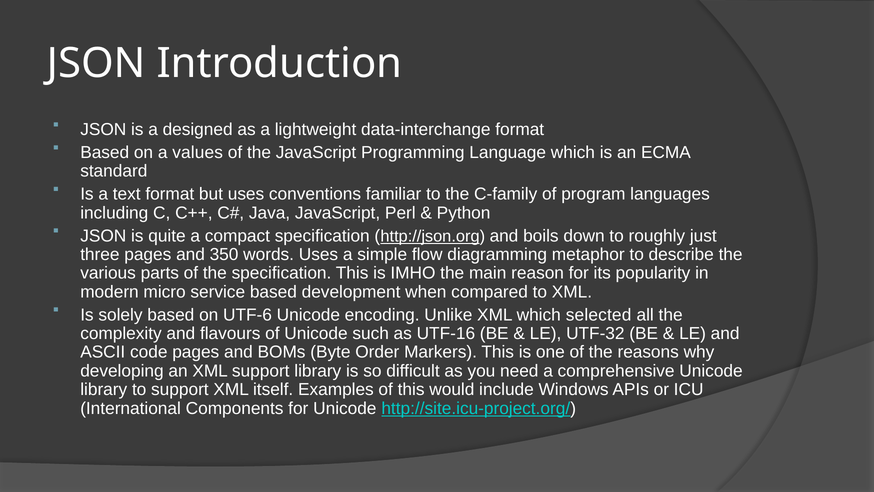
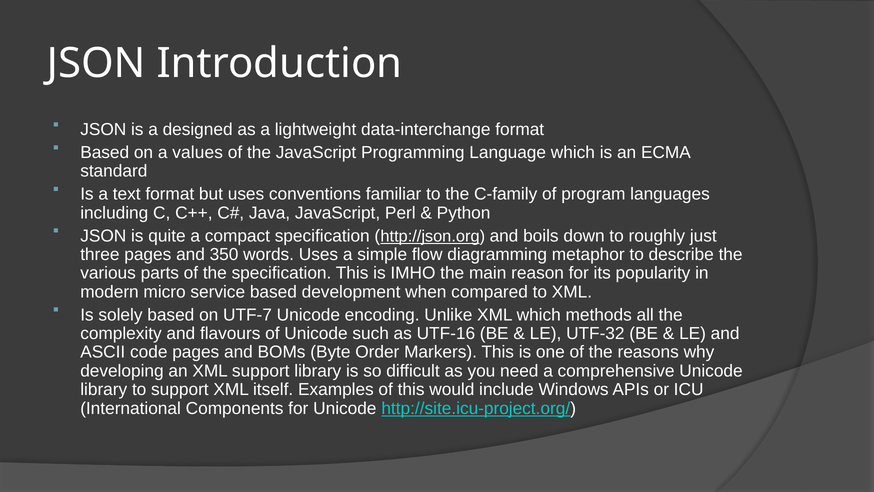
UTF-6: UTF-6 -> UTF-7 (247, 315)
selected: selected -> methods (599, 315)
